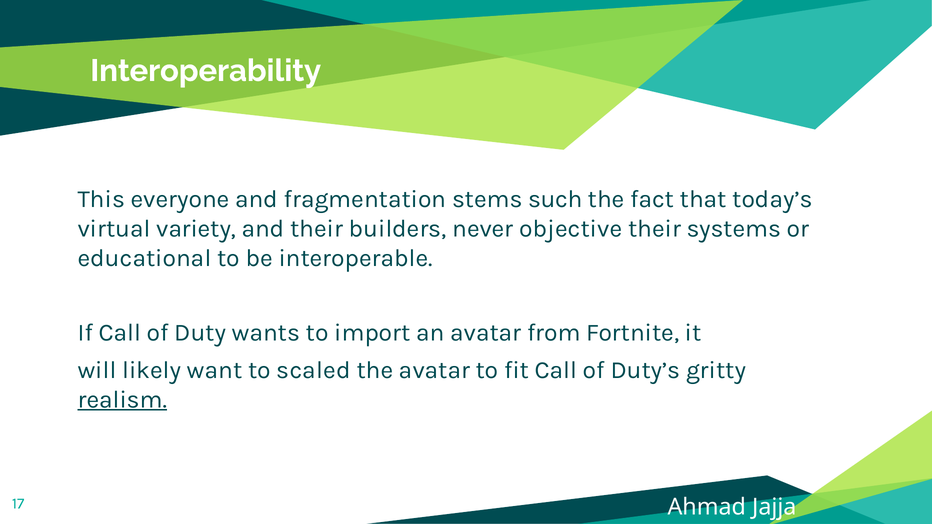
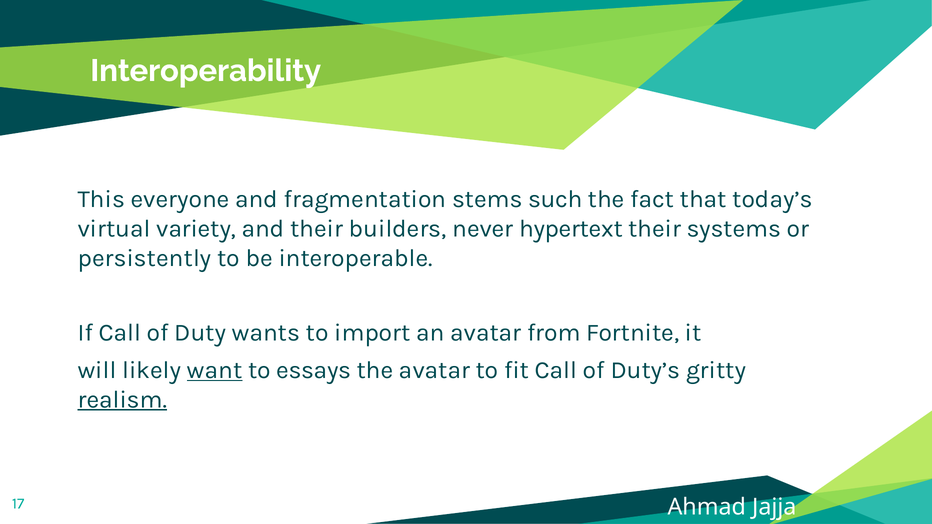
objective: objective -> hypertext (571, 229)
educational: educational -> persistently (145, 258)
want underline: none -> present (215, 370)
scaled: scaled -> essays (314, 370)
